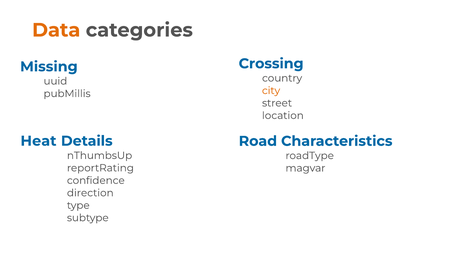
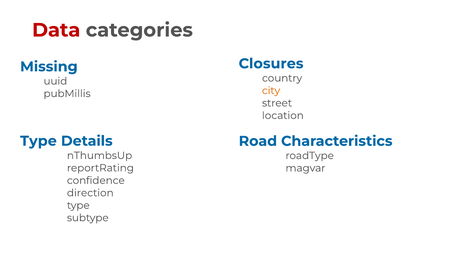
Data colour: orange -> red (56, 30)
Crossing: Crossing -> Closures (271, 64)
Heat: Heat -> Type (38, 141)
